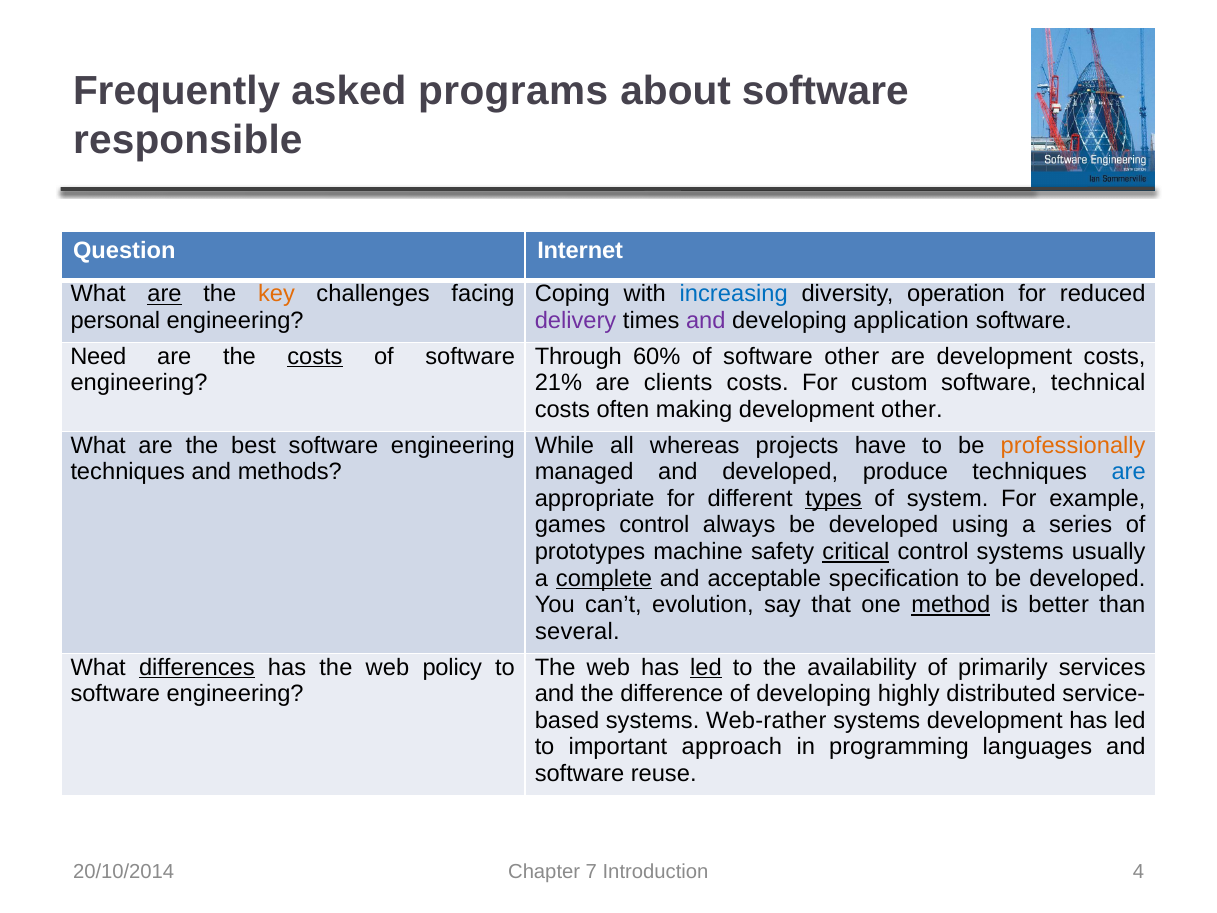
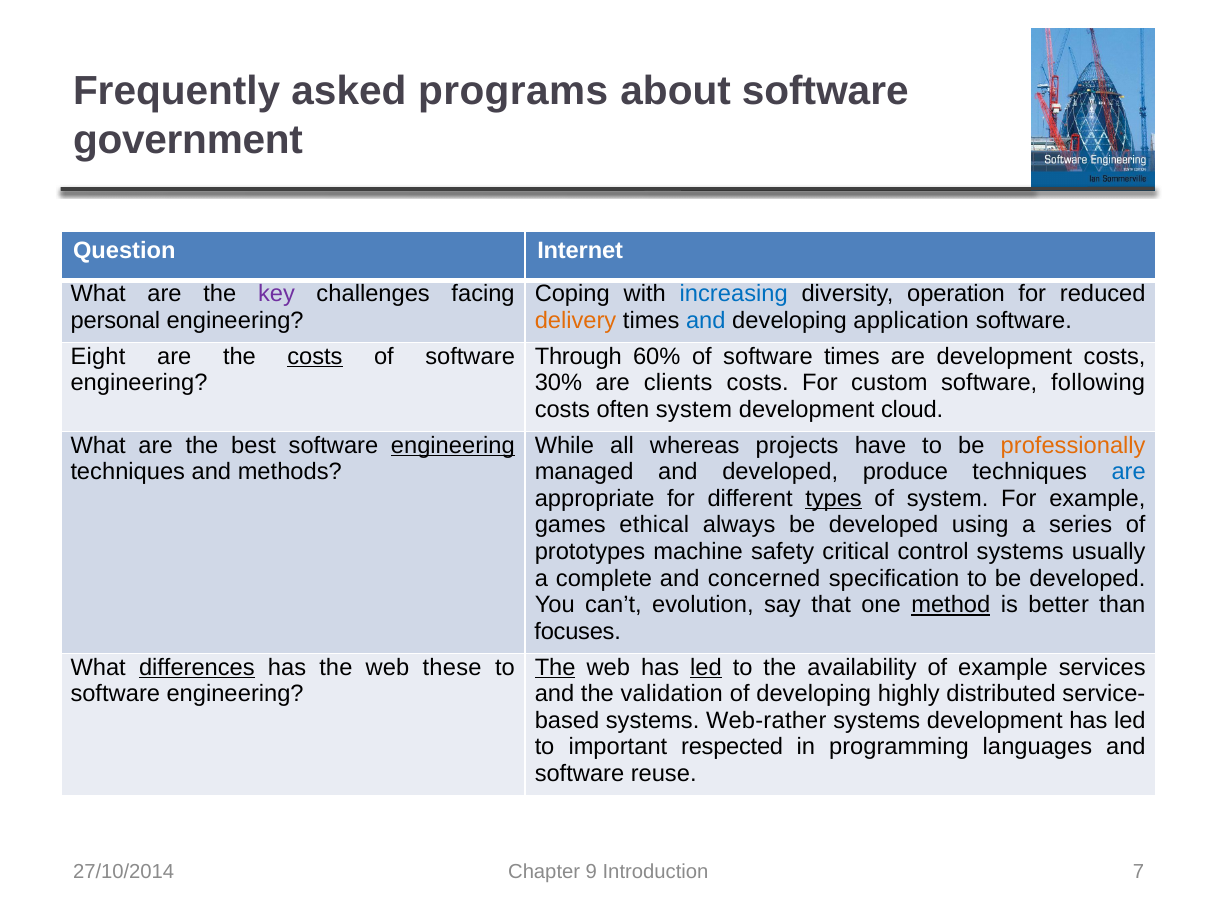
responsible: responsible -> government (188, 140)
are underline: present -> none (165, 294)
key colour: orange -> purple (276, 294)
delivery colour: purple -> orange (576, 321)
and colour: purple -> blue (706, 321)
Need: Need -> Eight (98, 356)
software other: other -> times (852, 356)
21%: 21% -> 30% (558, 383)
technical: technical -> following (1098, 383)
often making: making -> system (694, 410)
development other: other -> cloud (912, 410)
engineering underline: none -> present (453, 445)
games control: control -> ethical (654, 525)
critical underline: present -> none (856, 552)
complete underline: present -> none (604, 578)
acceptable: acceptable -> concerned (764, 578)
several: several -> focuses (578, 631)
policy: policy -> these (452, 667)
The underline: none -> present (555, 667)
of primarily: primarily -> example (1003, 667)
difference: difference -> validation (672, 694)
approach: approach -> respected (732, 747)
20/10/2014: 20/10/2014 -> 27/10/2014 (124, 872)
7: 7 -> 9 (591, 872)
4: 4 -> 7 (1138, 872)
